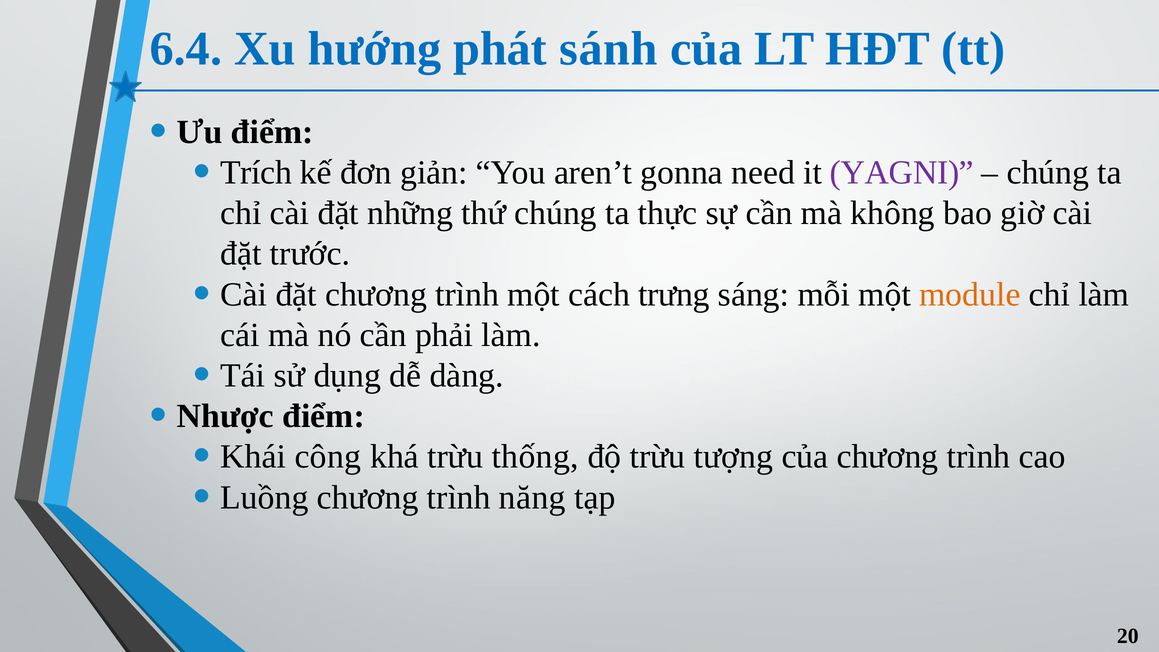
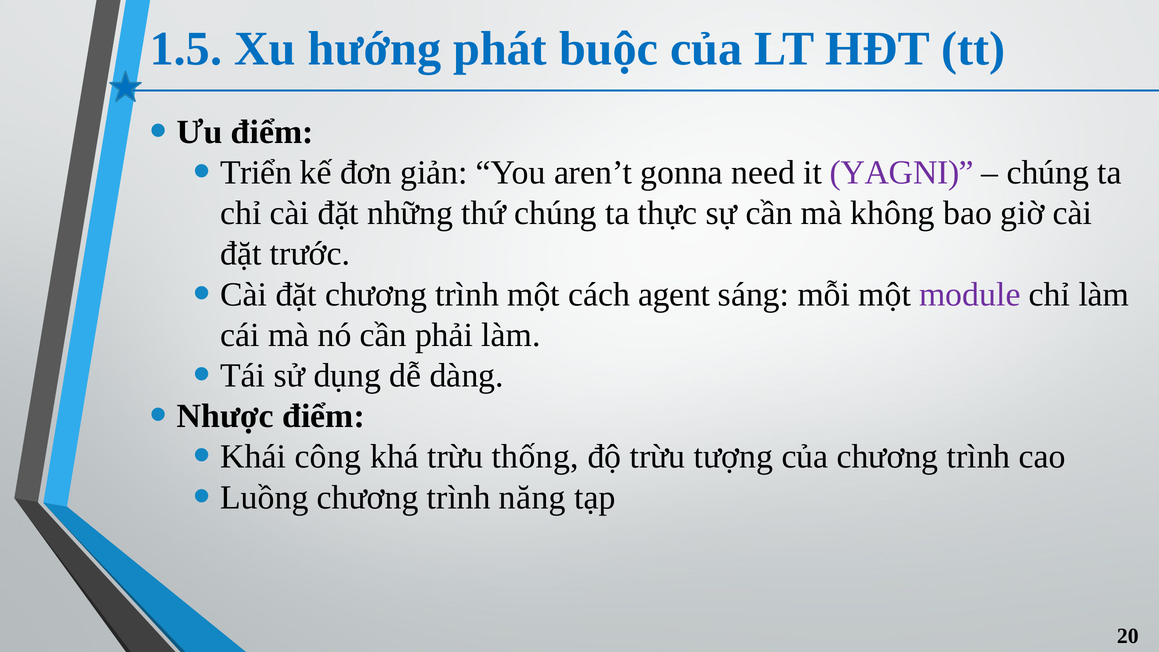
6.4: 6.4 -> 1.5 (186, 49)
sánh: sánh -> buộc (609, 49)
Trích: Trích -> Triển (256, 173)
trưng: trưng -> agent (674, 294)
module colour: orange -> purple (970, 294)
